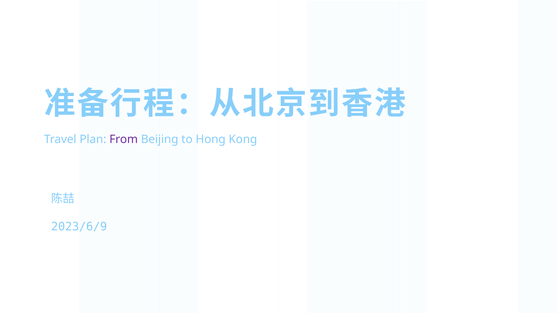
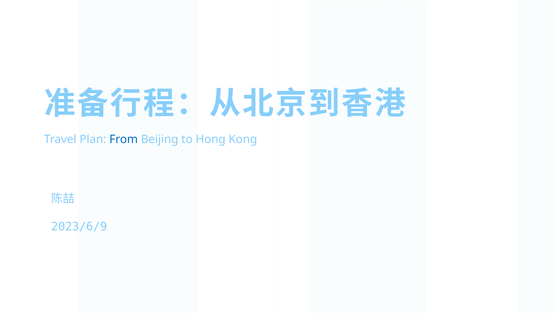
From colour: purple -> blue (124, 139)
